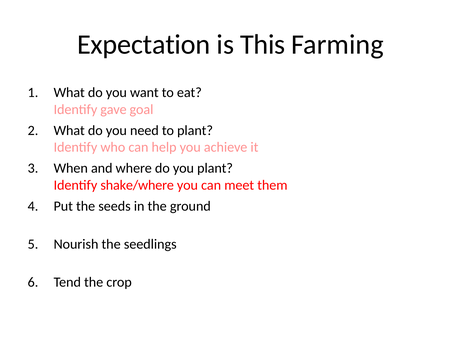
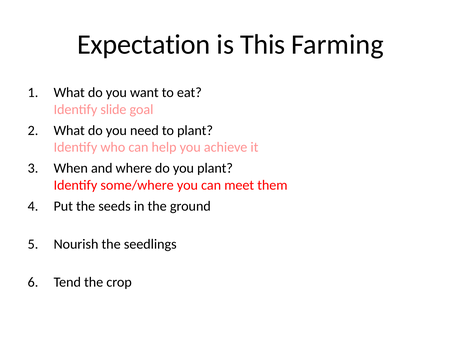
gave: gave -> slide (113, 109)
shake/where: shake/where -> some/where (137, 185)
